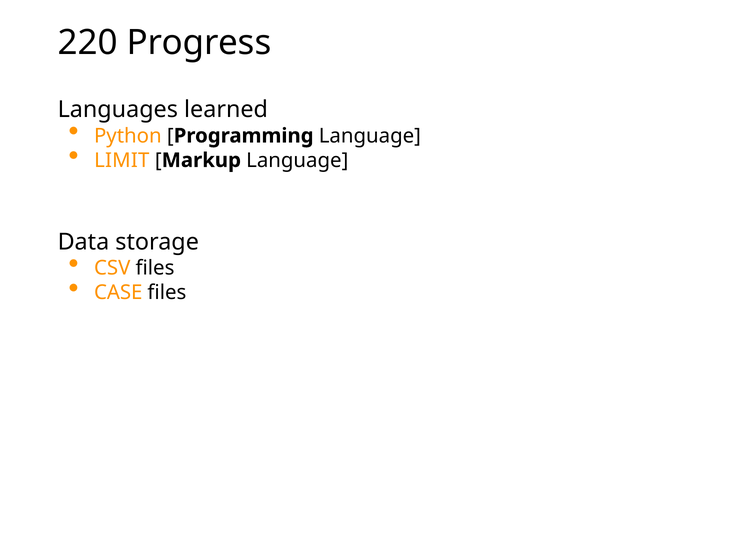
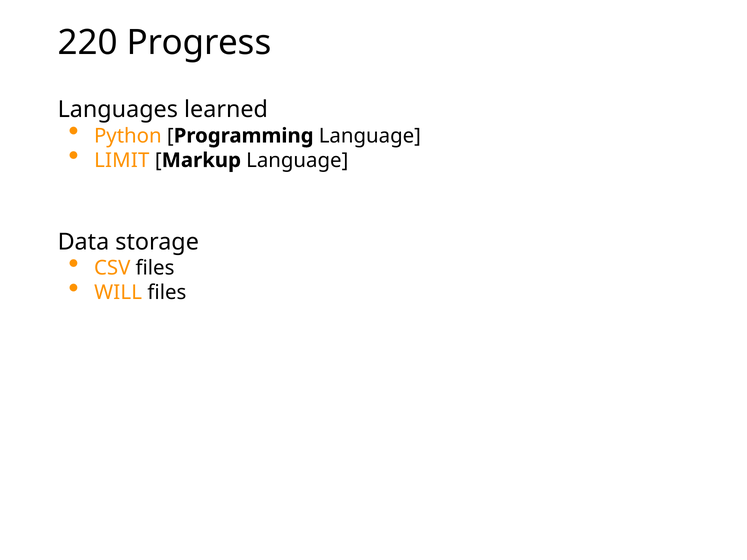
CASE: CASE -> WILL (118, 293)
